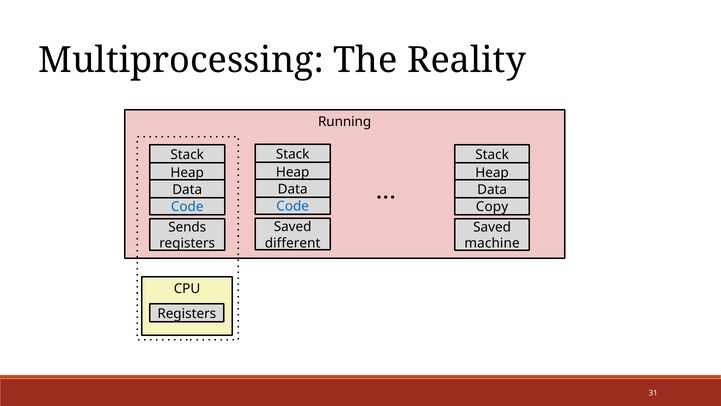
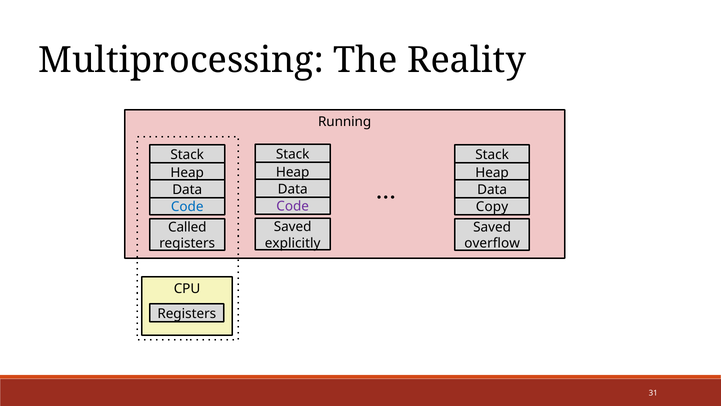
Code colour: blue -> purple (293, 206)
Sends: Sends -> Called (187, 227)
different: different -> explicitly (293, 243)
machine: machine -> overflow (492, 243)
